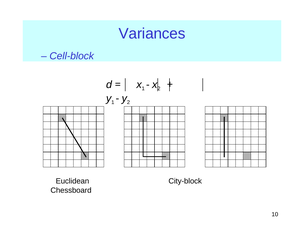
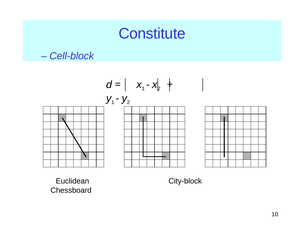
Variances: Variances -> Constitute (152, 34)
